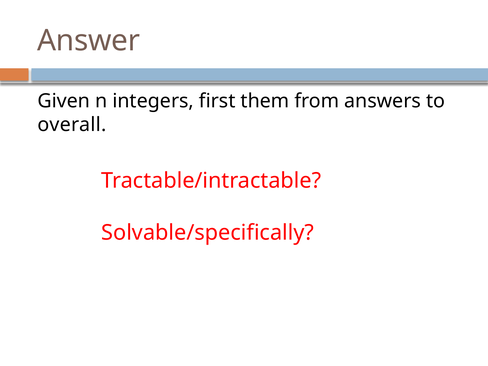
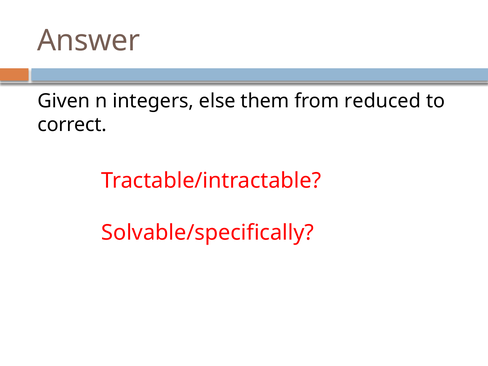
first: first -> else (217, 101)
answers: answers -> reduced (383, 101)
overall: overall -> correct (72, 125)
